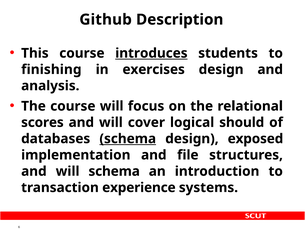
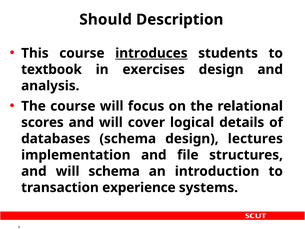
Github: Github -> Should (106, 20)
finishing: finishing -> textbook (51, 69)
should: should -> details (242, 122)
schema underline: present -> none (128, 139)
exposed: exposed -> lectures (255, 139)
